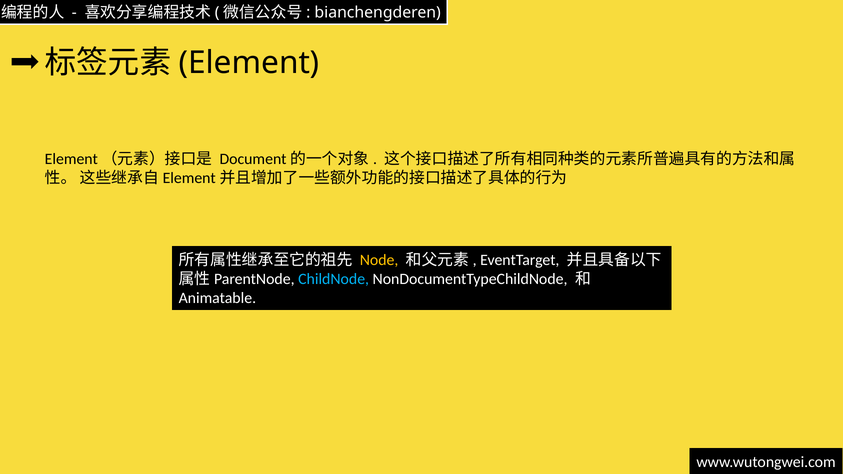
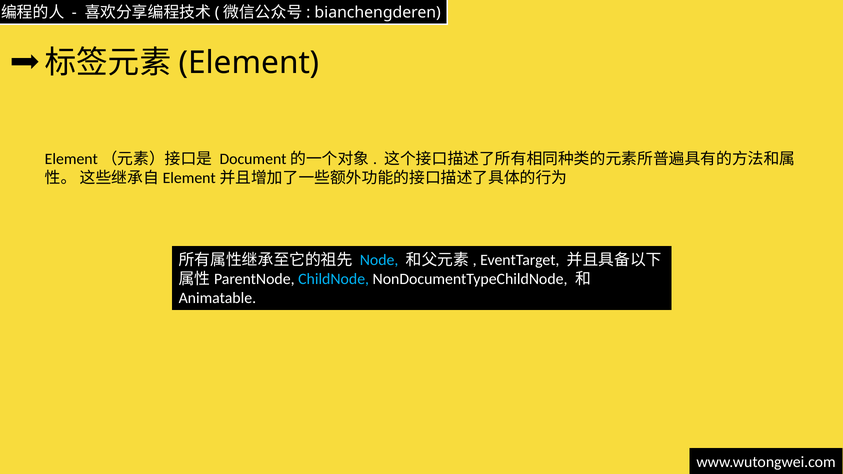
Node colour: yellow -> light blue (379, 260)
